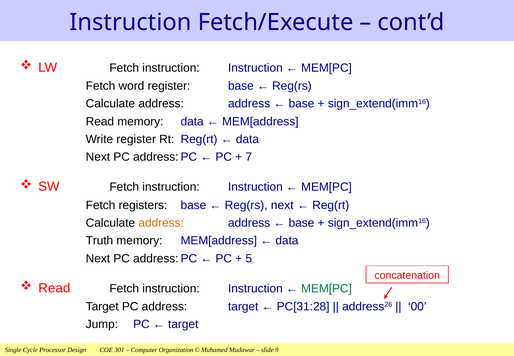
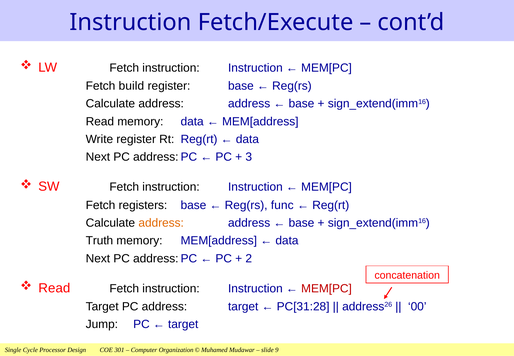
word: word -> build (131, 86)
7: 7 -> 3 (249, 157)
Reg(rs next: next -> func (282, 205)
5: 5 -> 2 (249, 258)
MEM[PC colour: green -> red (326, 288)
